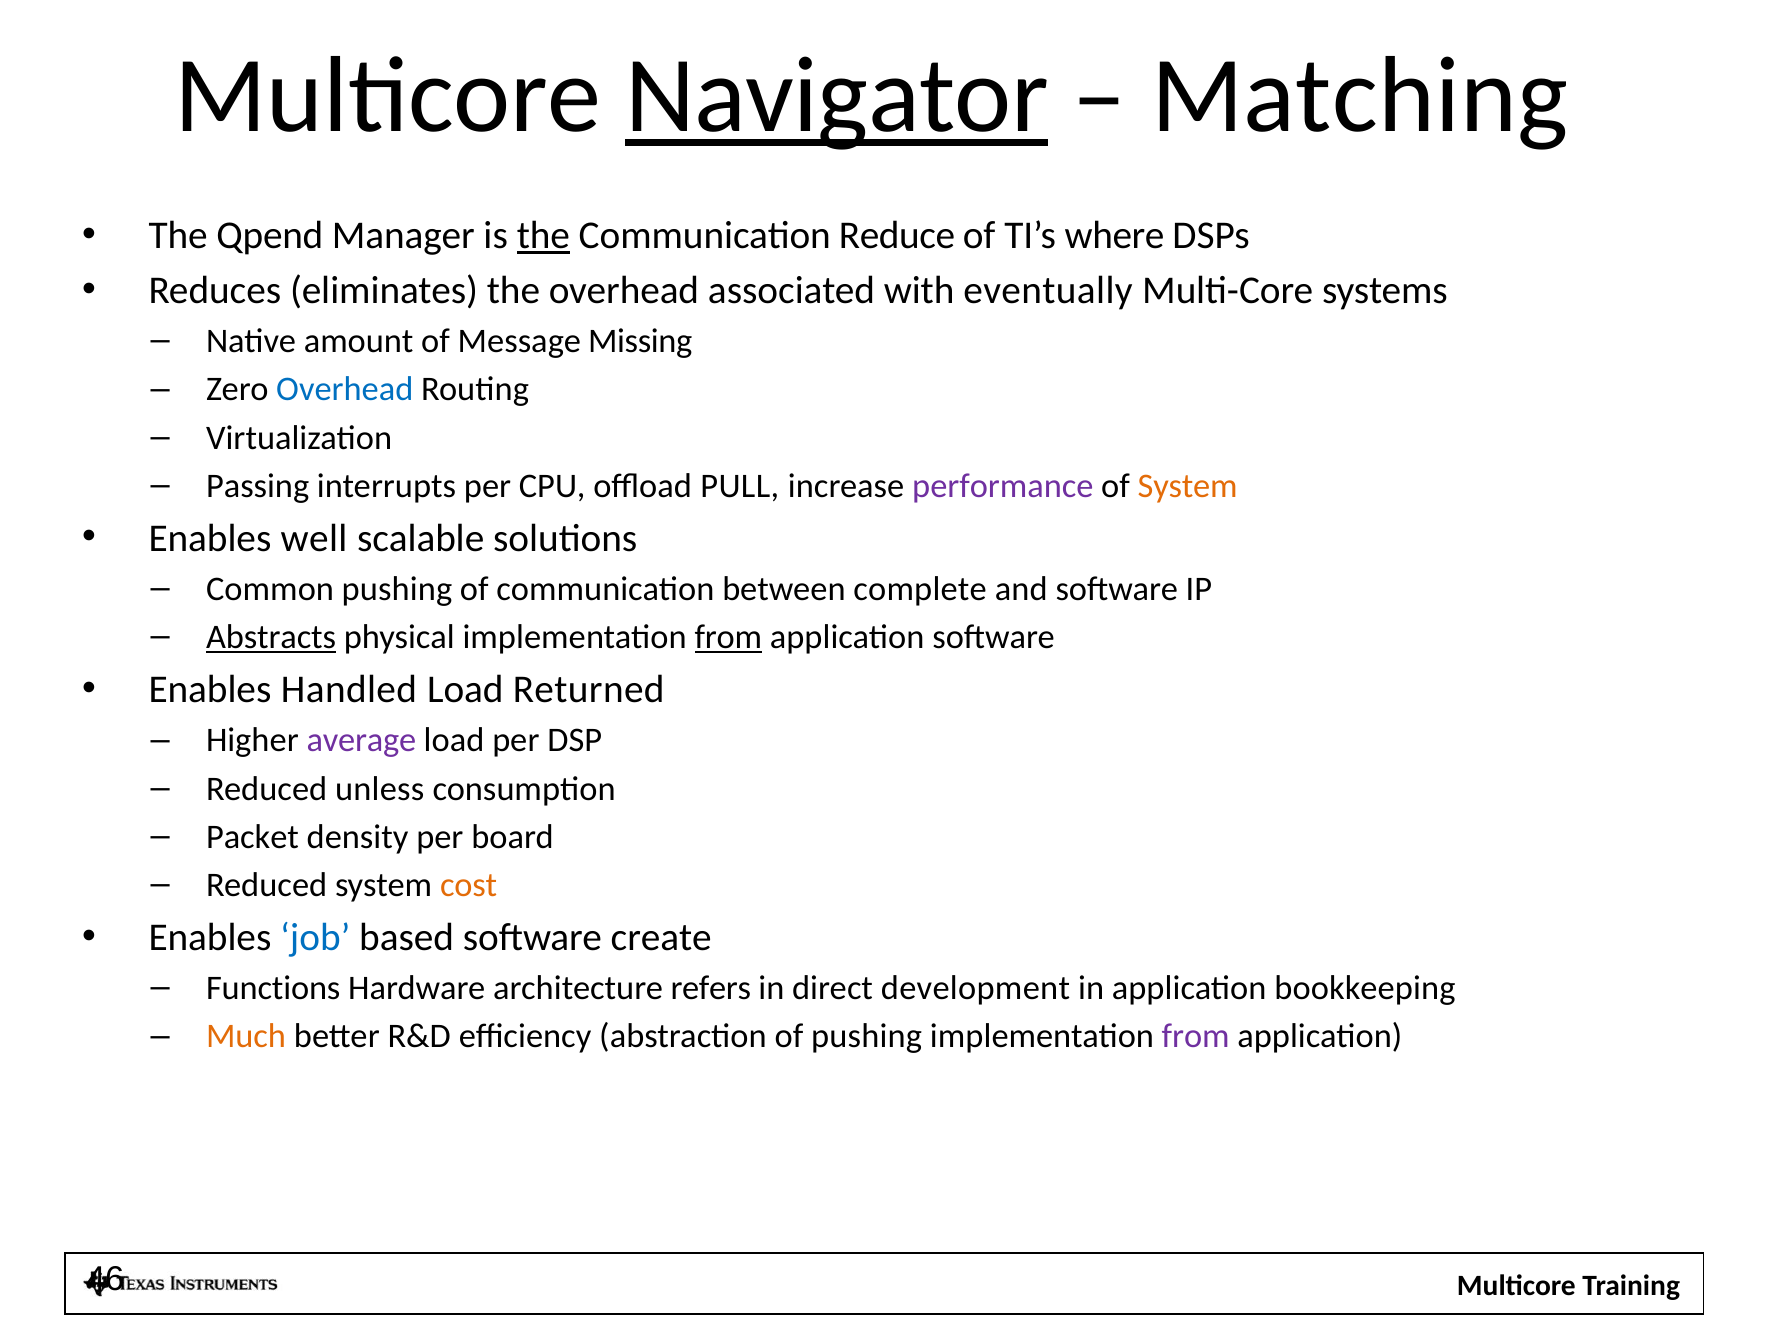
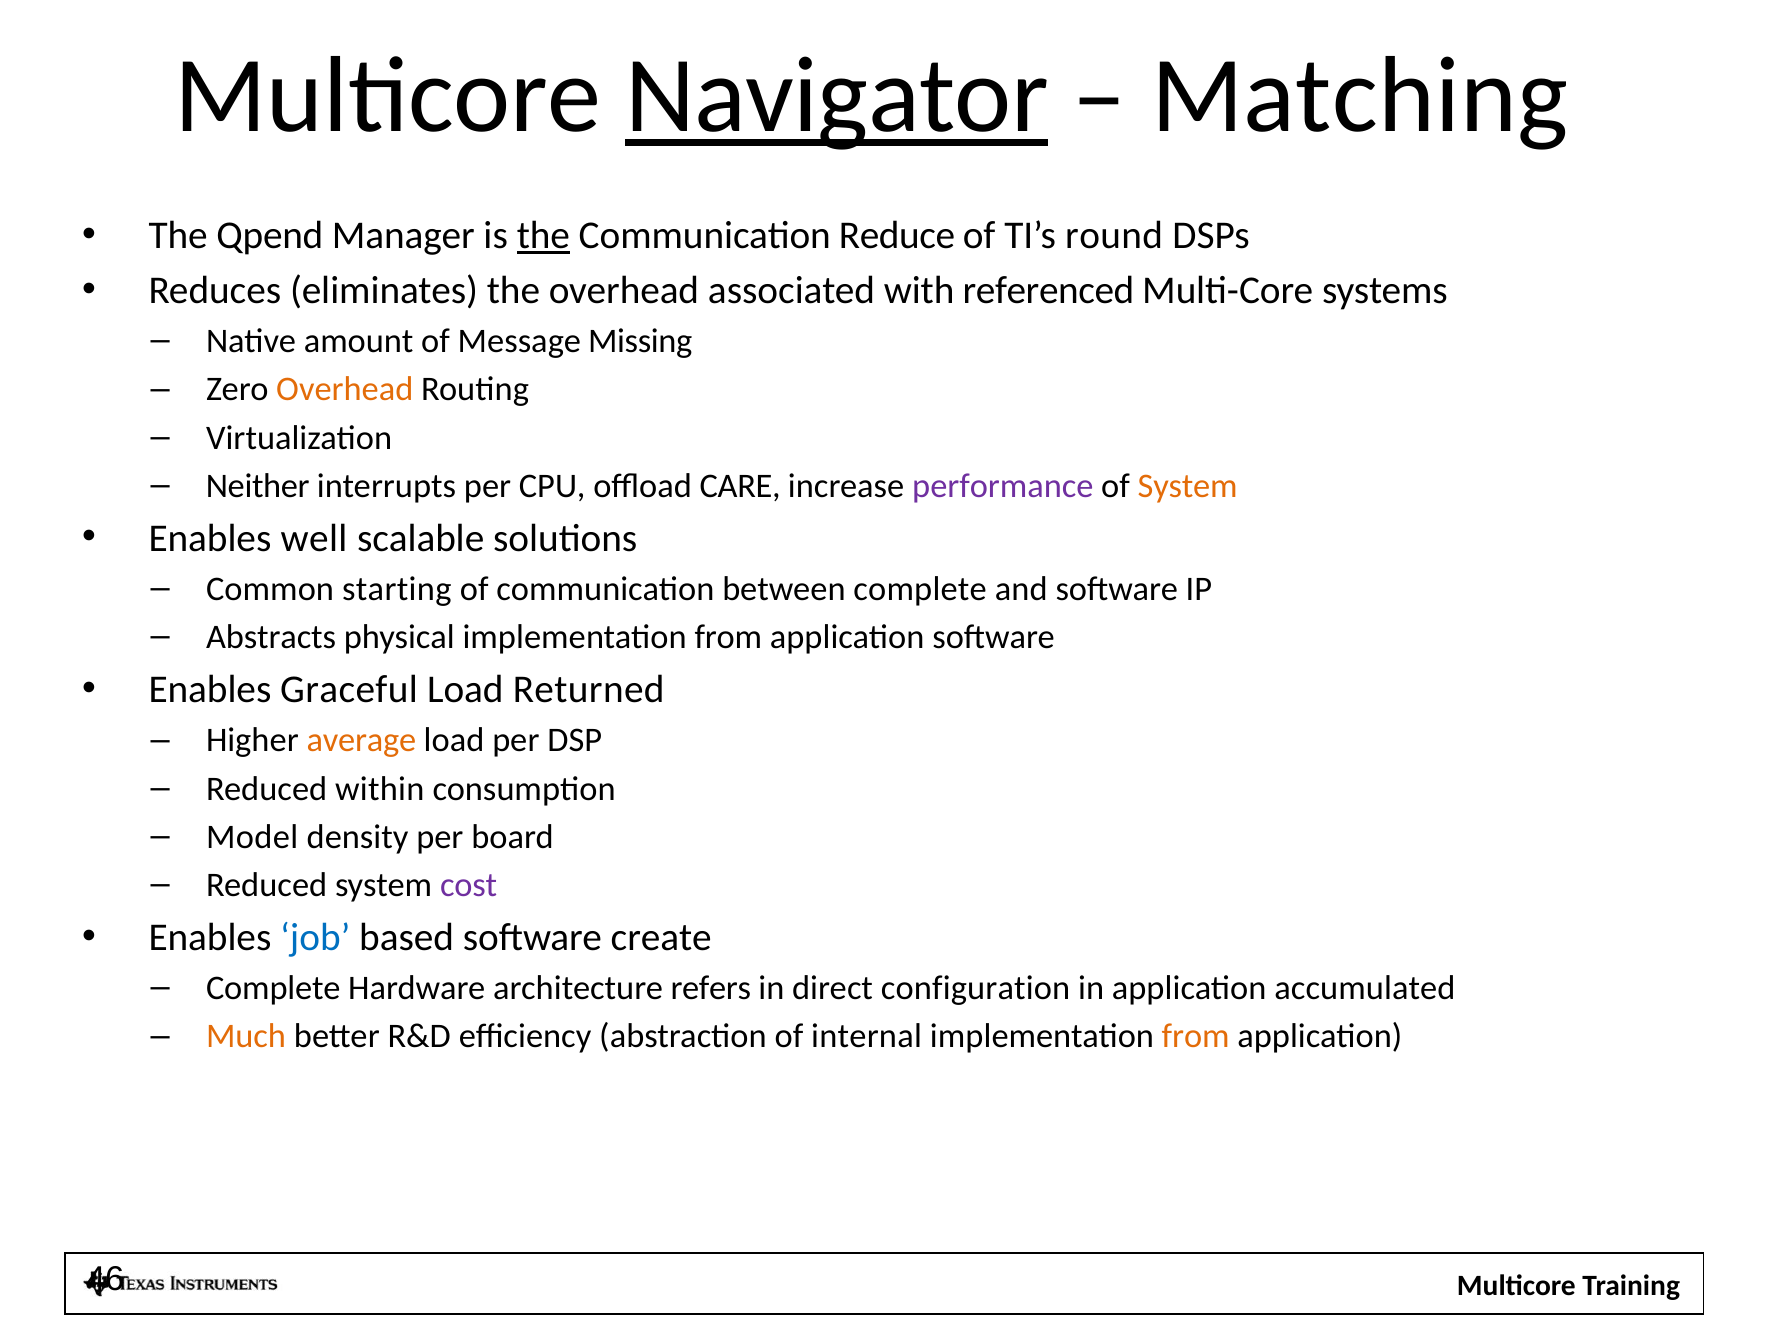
where: where -> round (1114, 236)
eventually: eventually -> referenced (1048, 291)
Overhead colour: blue -> orange (345, 390)
Passing: Passing -> Neither (258, 486)
PULL: PULL -> CARE (740, 486)
Common pushing: pushing -> starting (397, 589)
Abstracts underline: present -> none (271, 638)
from underline: present -> none (728, 638)
Handled: Handled -> Graceful (349, 690)
average colour: purple -> orange (361, 741)
unless: unless -> within (380, 789)
Packet: Packet -> Model (252, 837)
cost colour: orange -> purple (469, 885)
Functions: Functions -> Complete (273, 989)
development: development -> configuration (976, 989)
bookkeeping: bookkeeping -> accumulated (1365, 989)
of pushing: pushing -> internal (867, 1037)
from colour: purple -> orange (1196, 1037)
